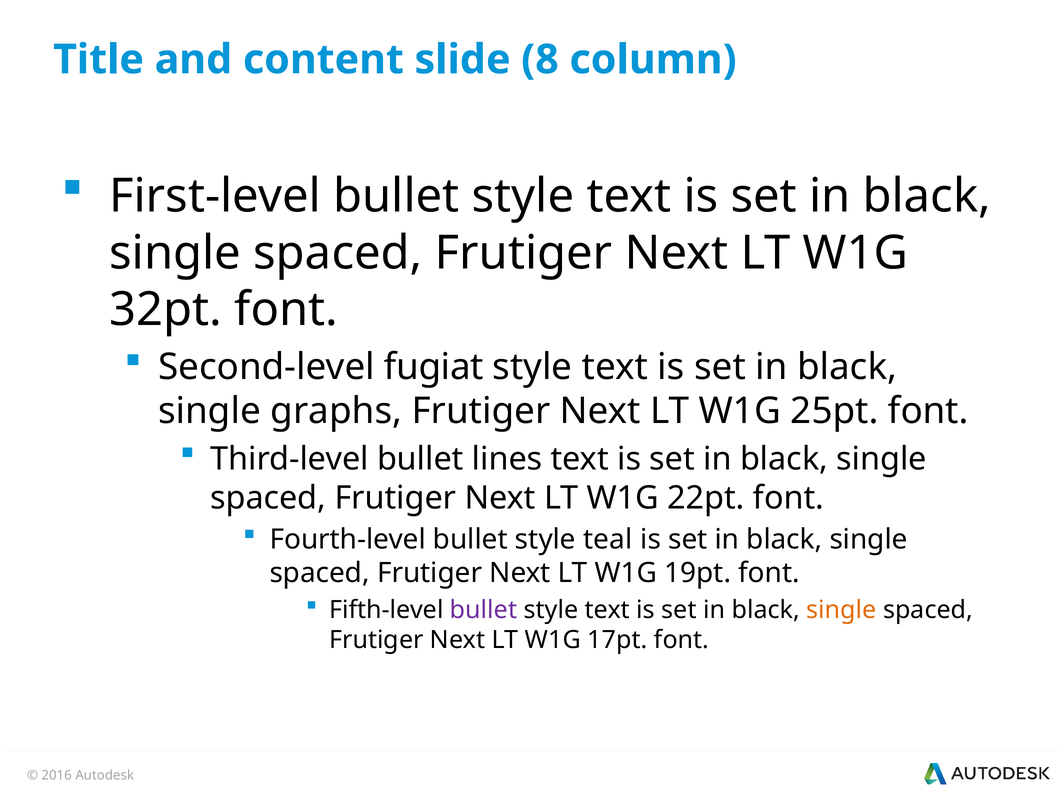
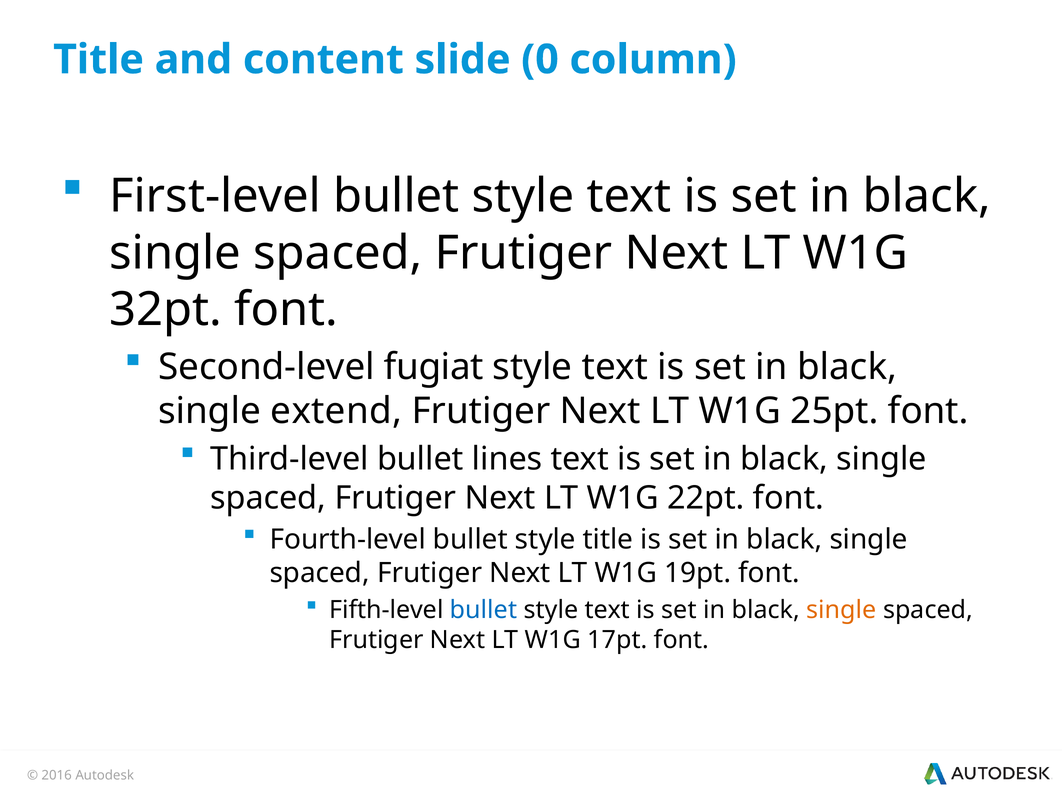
8: 8 -> 0 (540, 60)
graphs: graphs -> extend (336, 411)
style teal: teal -> title (608, 539)
bullet colour: purple -> blue (484, 609)
